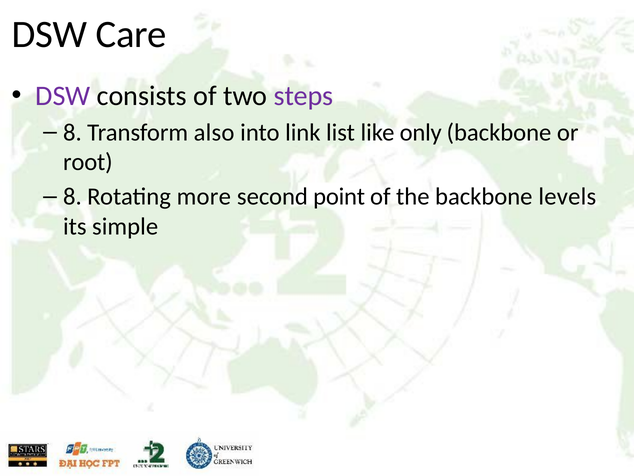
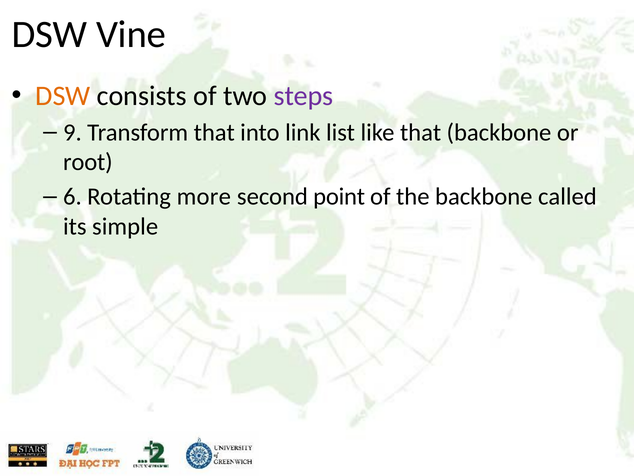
Care: Care -> Vine (131, 34)
DSW colour: purple -> orange (63, 96)
8: 8 -> 9 (72, 132)
Transform also: also -> that (214, 132)
like only: only -> that (421, 132)
8: 8 -> 6 (72, 197)
levels: levels -> called (567, 197)
